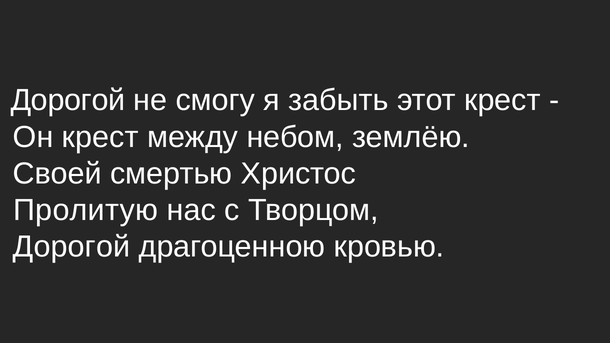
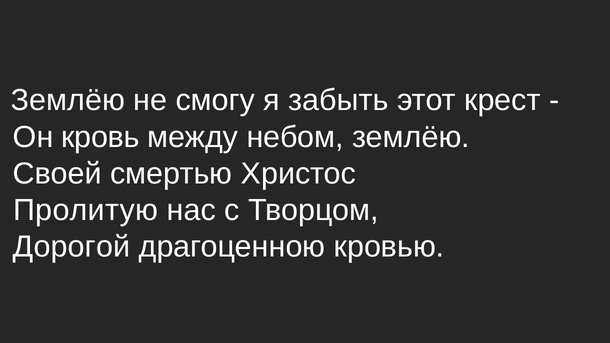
Дорогой: Дорогой -> Землёю (68, 100)
Он крест: крест -> кровь (100, 137)
